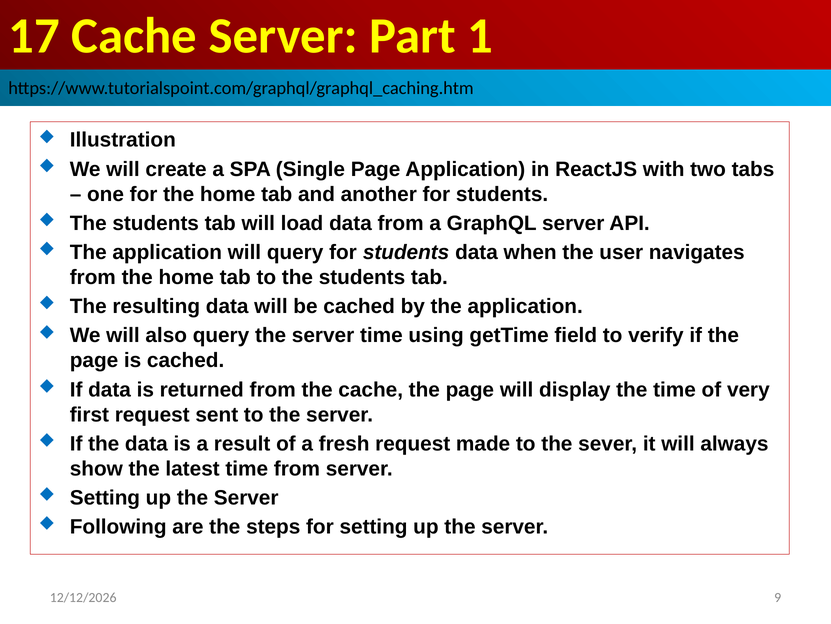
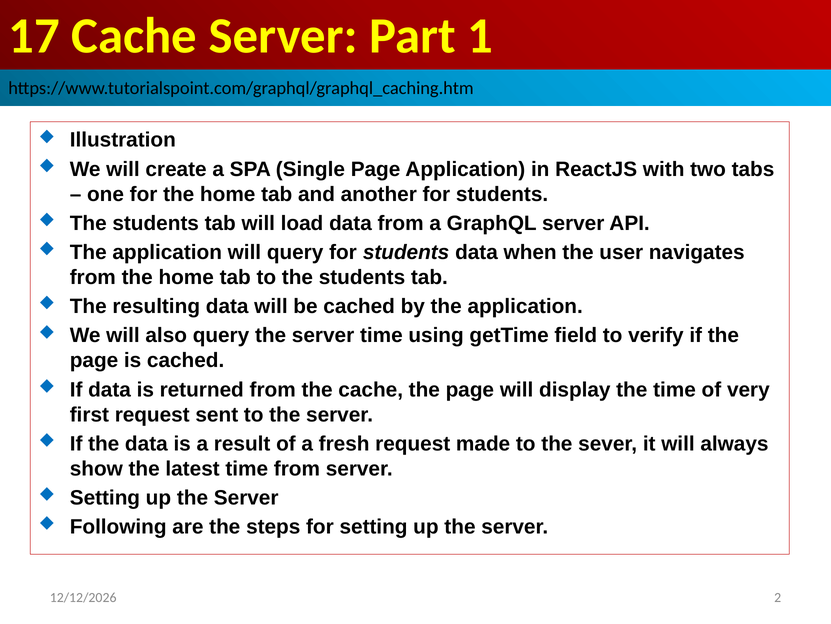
9: 9 -> 2 (778, 597)
